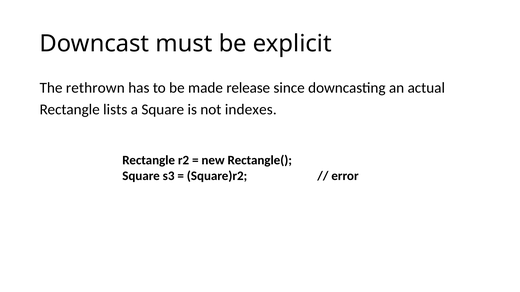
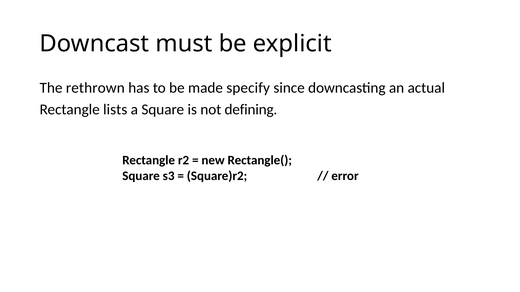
release: release -> specify (248, 88)
indexes: indexes -> defining (251, 110)
